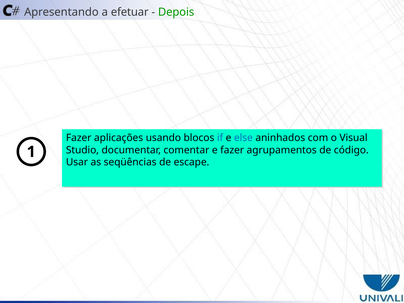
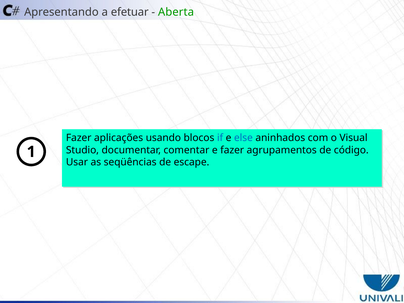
Depois: Depois -> Aberta (176, 12)
